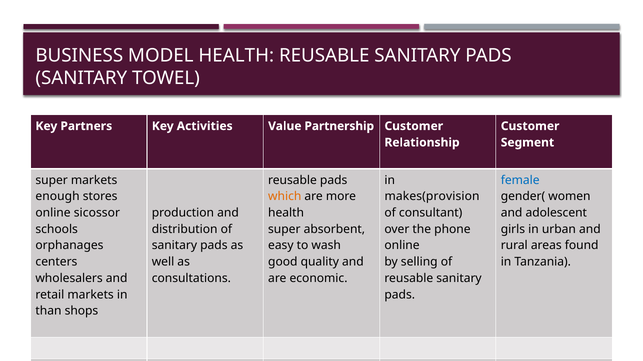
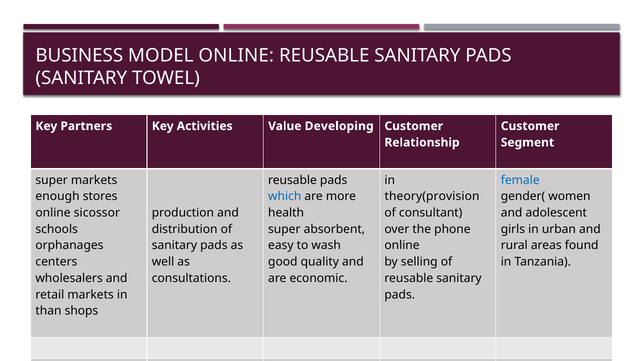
MODEL HEALTH: HEALTH -> ONLINE (236, 56)
Partnership: Partnership -> Developing (339, 126)
which colour: orange -> blue (285, 197)
makes(provision: makes(provision -> theory(provision (432, 197)
